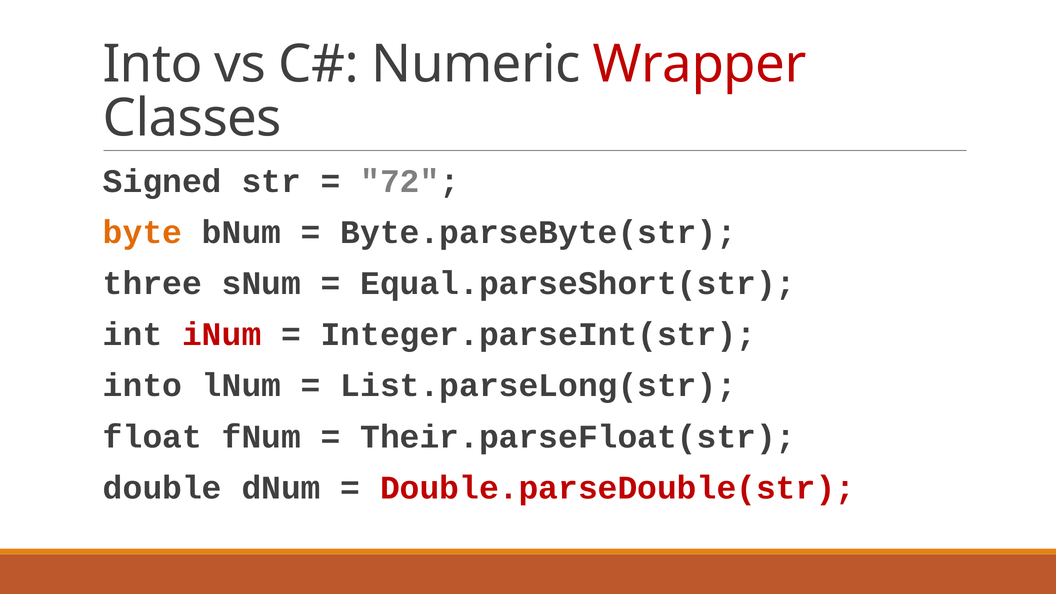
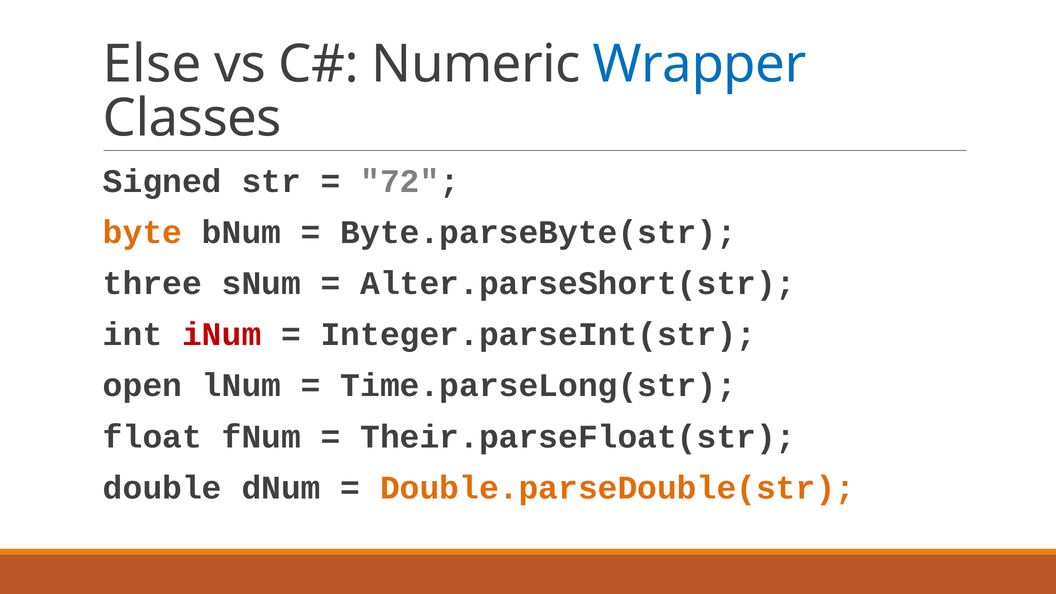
Into: Into -> Else (152, 64)
Wrapper colour: red -> blue (700, 64)
Equal.parseShort(str: Equal.parseShort(str -> Alter.parseShort(str (578, 284)
into: into -> open (143, 386)
List.parseLong(str: List.parseLong(str -> Time.parseLong(str (538, 386)
Double.parseDouble(str colour: red -> orange (618, 488)
